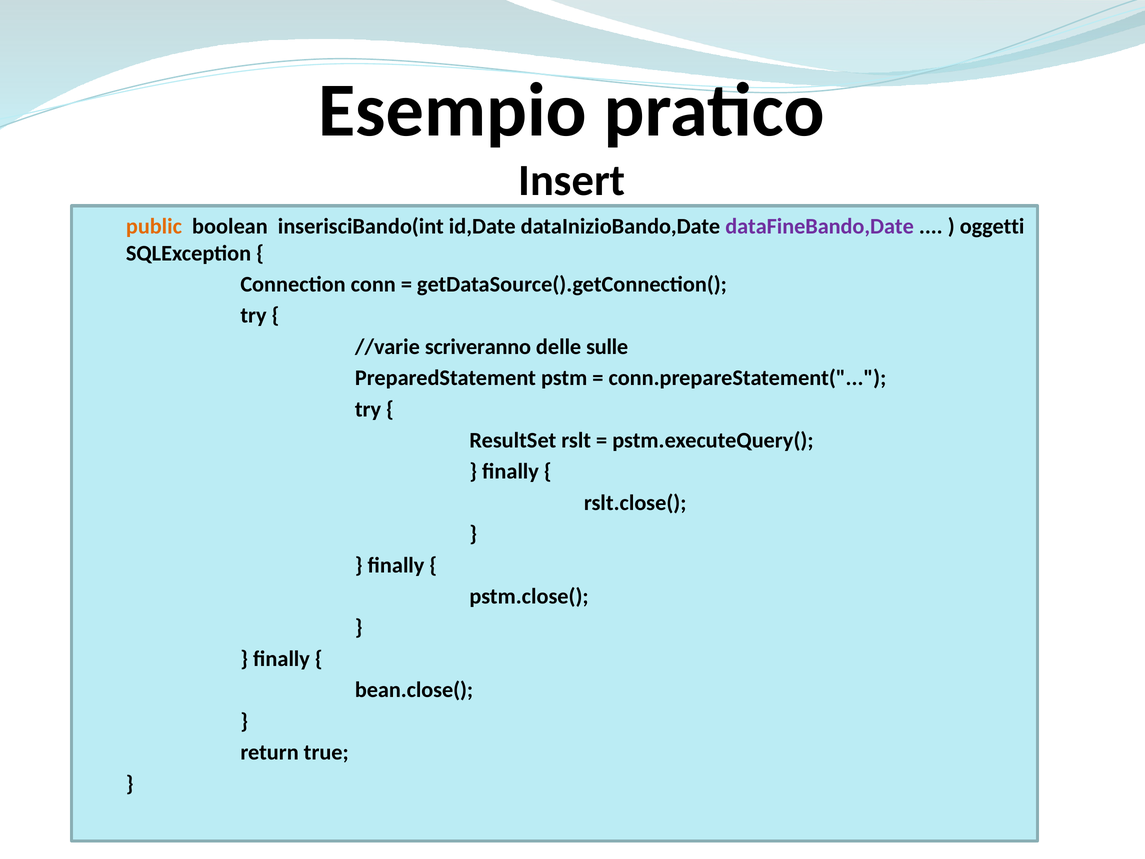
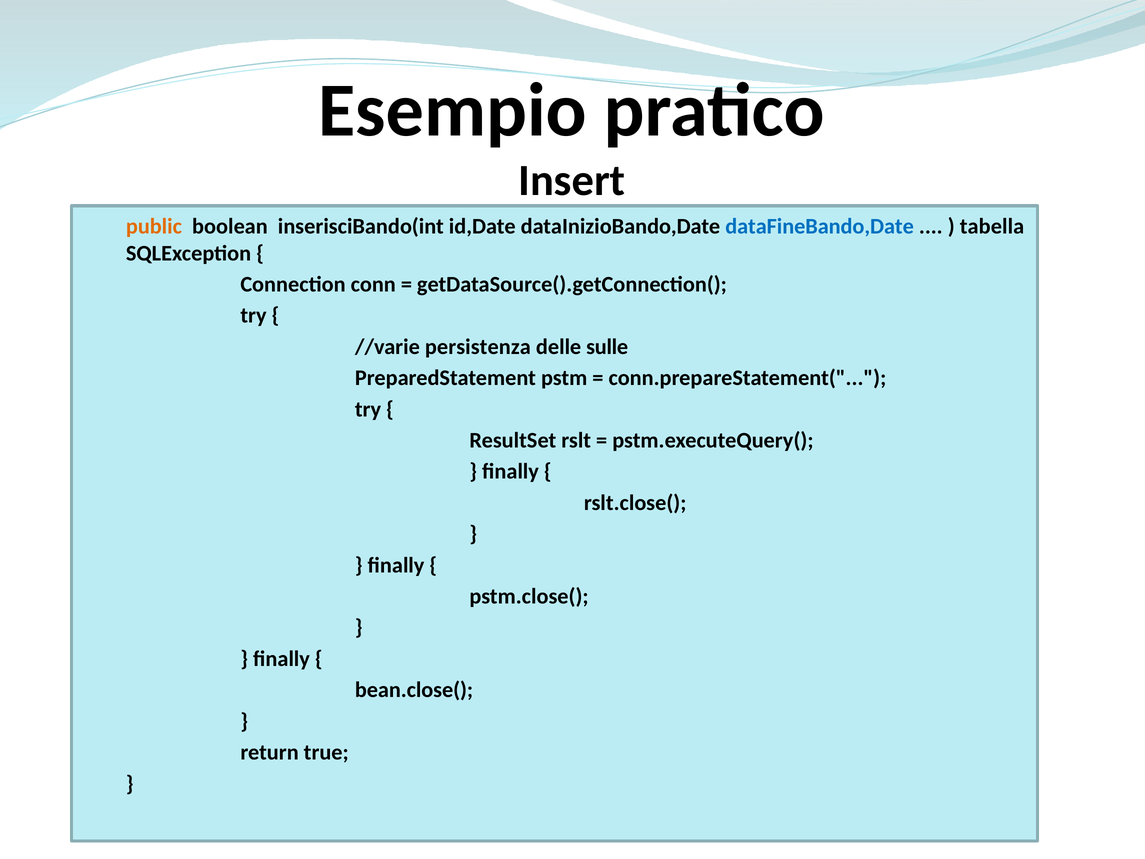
dataFineBando,Date colour: purple -> blue (820, 226)
oggetti: oggetti -> tabella (992, 226)
scriveranno: scriveranno -> persistenza (478, 347)
